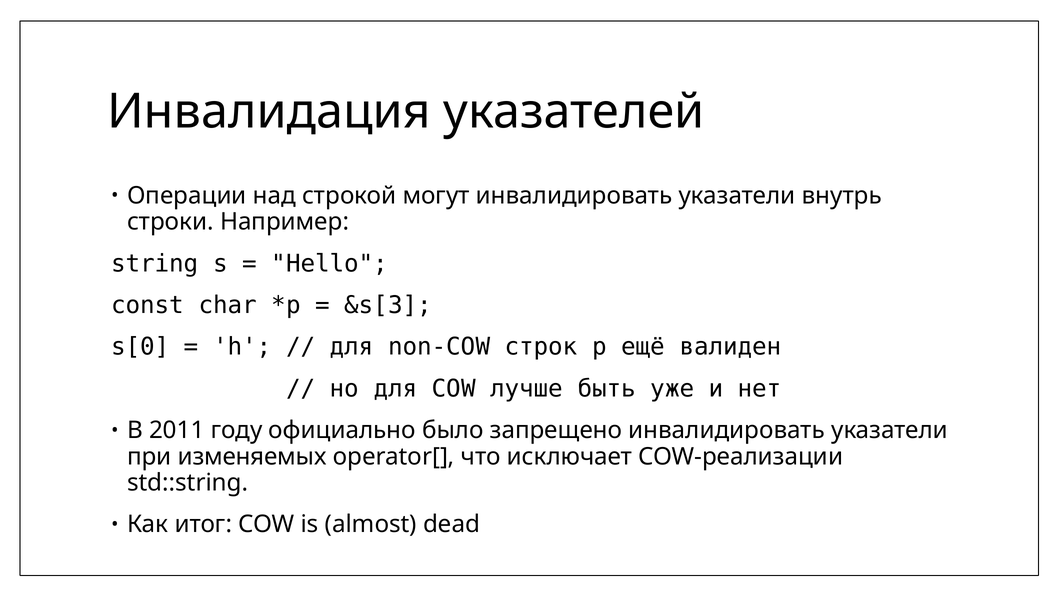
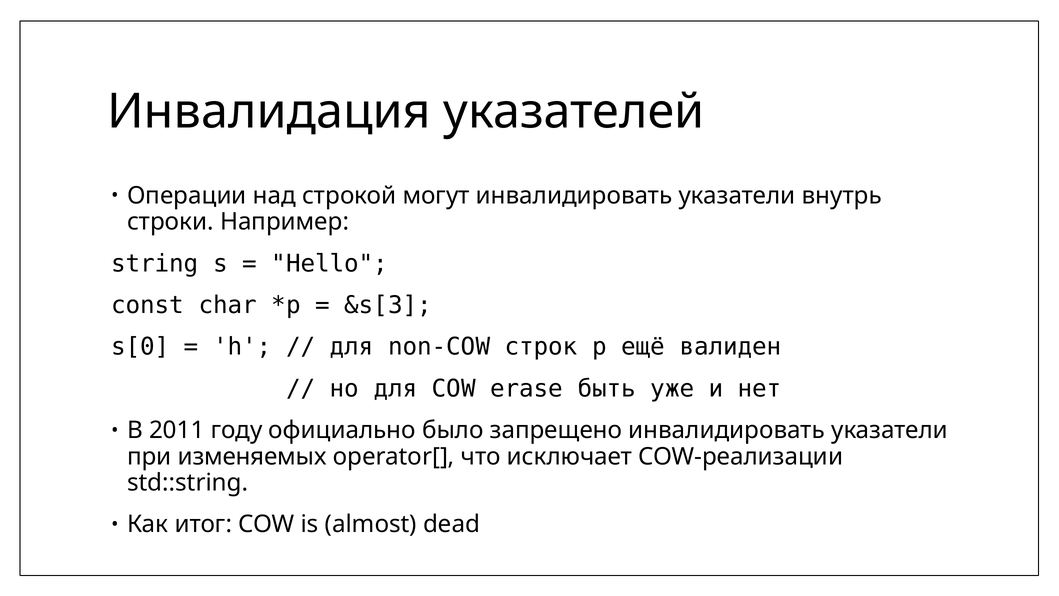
лучше: лучше -> erase (527, 388)
